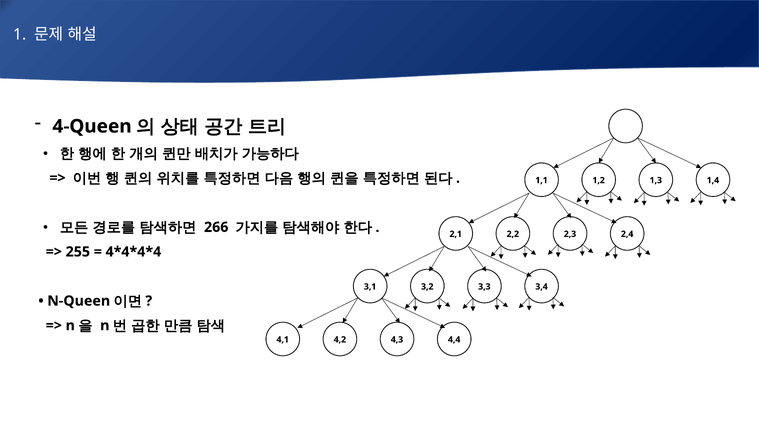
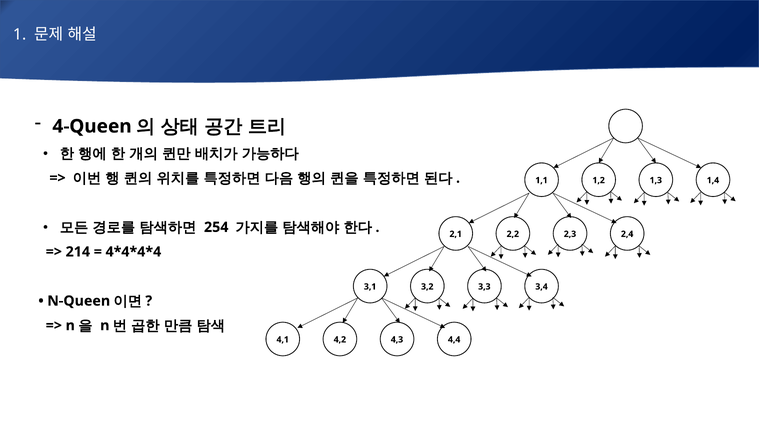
266: 266 -> 254 (216, 227)
255: 255 -> 214 (78, 252)
